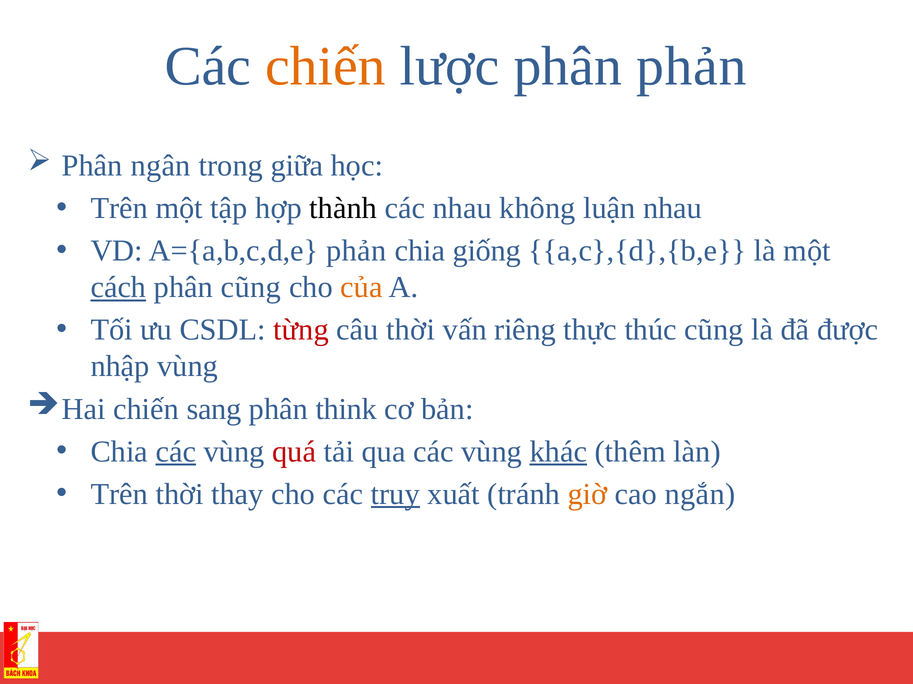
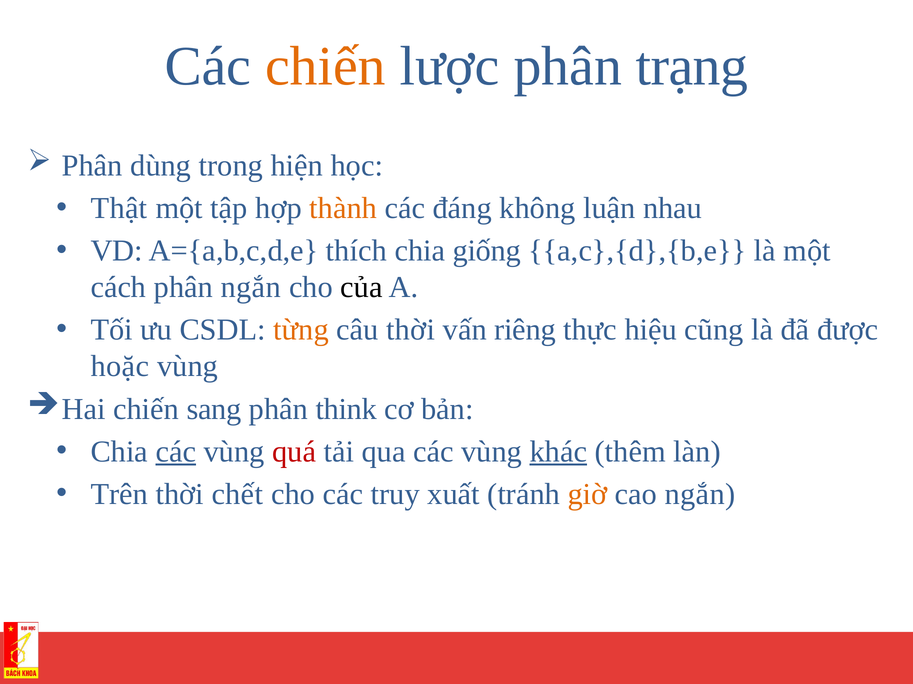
phân phản: phản -> trạng (692, 66)
ngân: ngân -> dùng (161, 166)
giữa: giữa -> hiện (297, 166)
Trên: Trên -> Thật (119, 209)
thành colour: black -> orange (343, 209)
các nhau: nhau -> đáng (462, 209)
A={a,b,c,d,e phản: phản -> thích (357, 251)
cách underline: present -> none (118, 288)
phân cũng: cũng -> ngắn (251, 288)
của colour: orange -> black (362, 288)
từng colour: red -> orange (301, 330)
thúc: thúc -> hiệu (651, 330)
nhập: nhập -> hoặc (120, 367)
thay: thay -> chết (237, 495)
truy underline: present -> none (395, 495)
